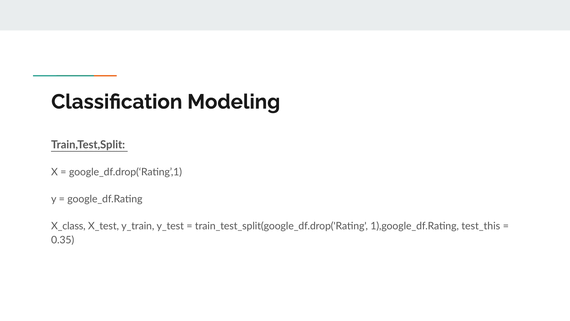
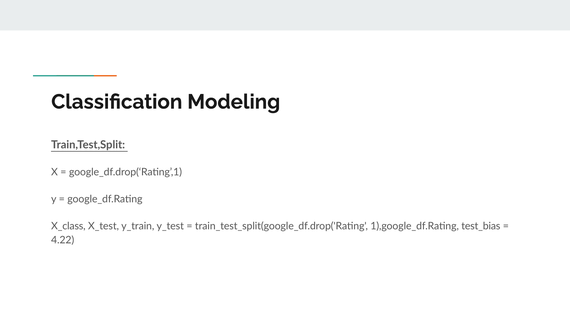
test_this: test_this -> test_bias (481, 226)
0.35: 0.35 -> 4.22 (63, 240)
